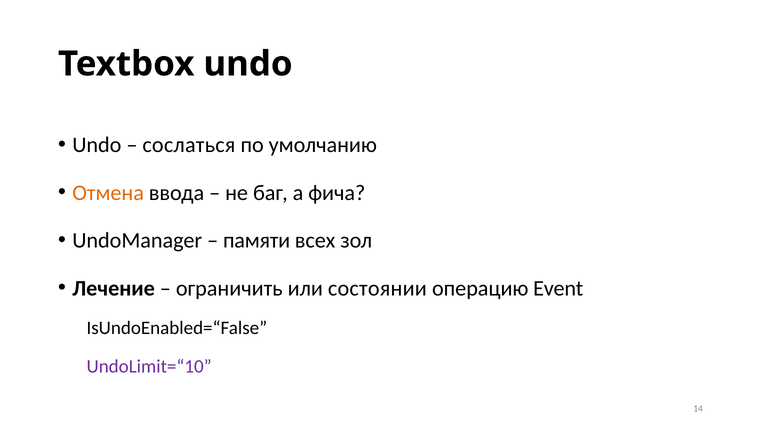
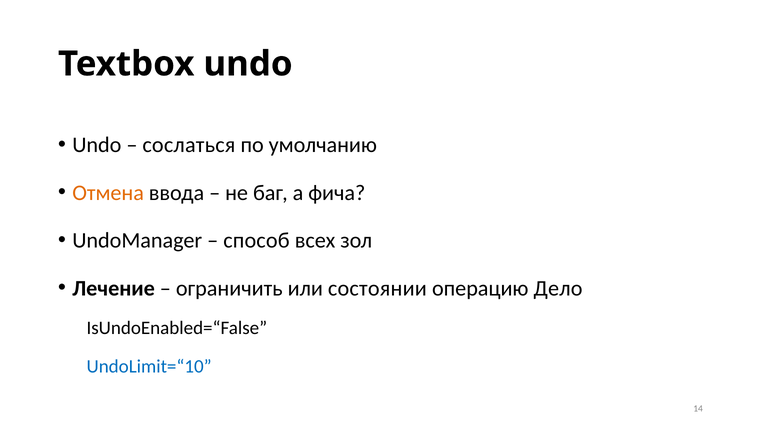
памяти: памяти -> способ (256, 240)
Event: Event -> Дело (558, 288)
UndoLimit=“10 colour: purple -> blue (149, 366)
